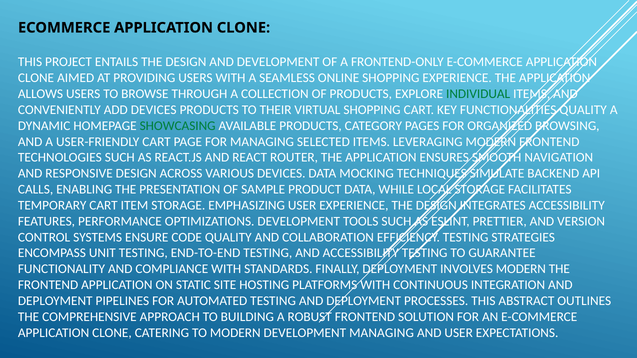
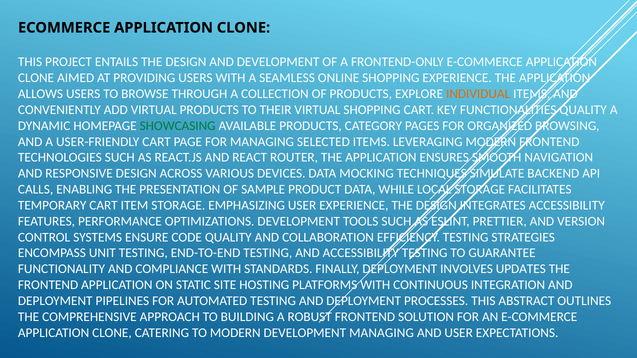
INDIVIDUAL colour: green -> orange (478, 94)
ADD DEVICES: DEVICES -> VIRTUAL (154, 110)
INVOLVES MODERN: MODERN -> UPDATES (521, 269)
